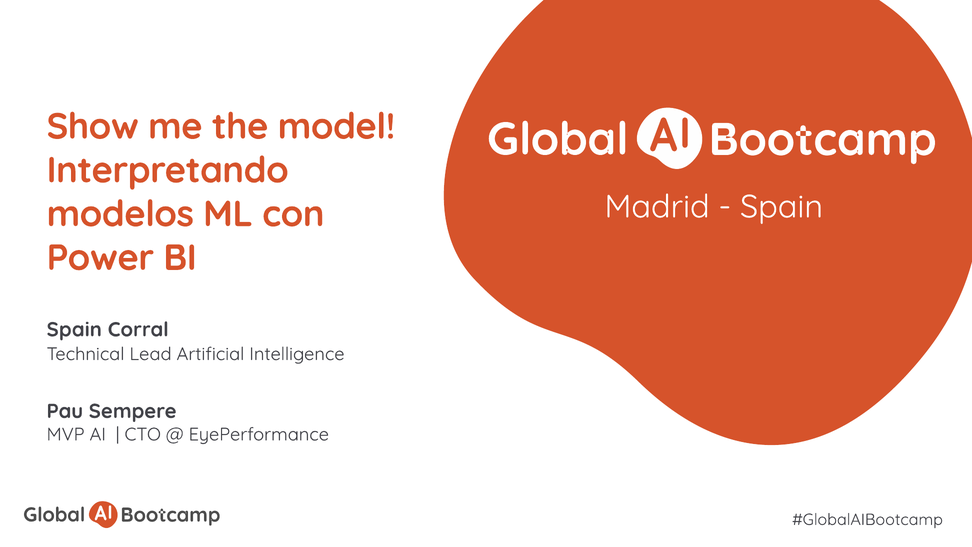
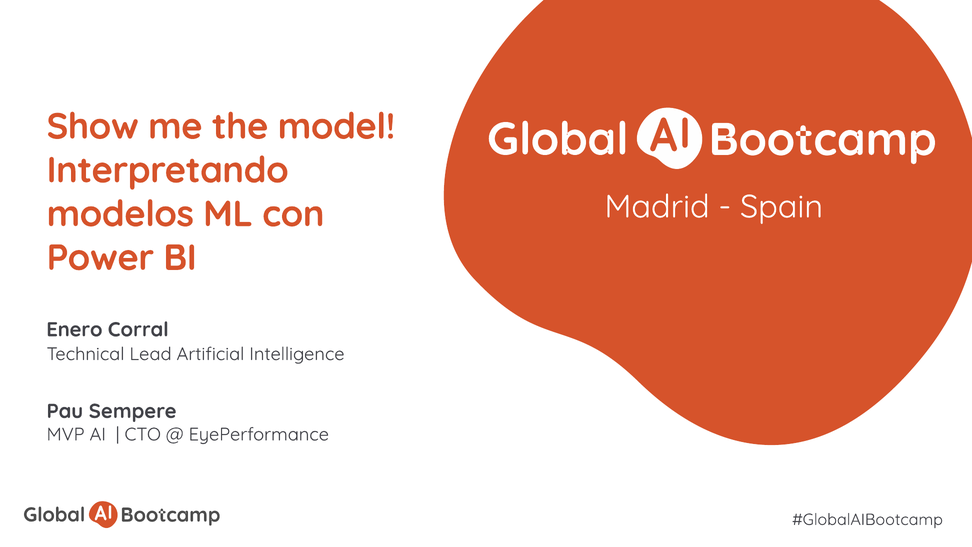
Spain: Spain -> Enero (74, 329)
